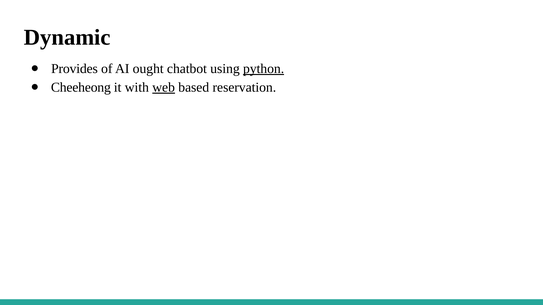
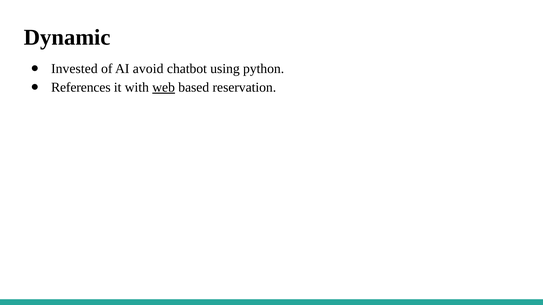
Provides: Provides -> Invested (74, 69)
ought: ought -> avoid (148, 69)
python underline: present -> none (264, 69)
Cheeheong: Cheeheong -> References (81, 87)
